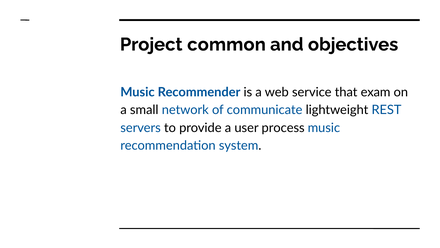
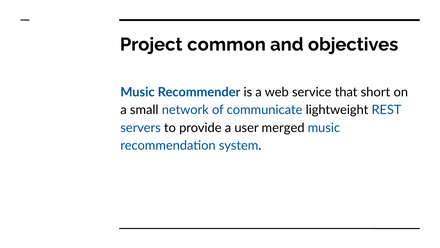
exam: exam -> short (375, 92)
process: process -> merged (283, 128)
